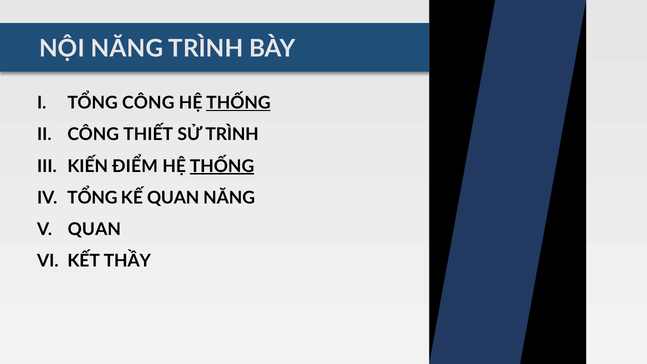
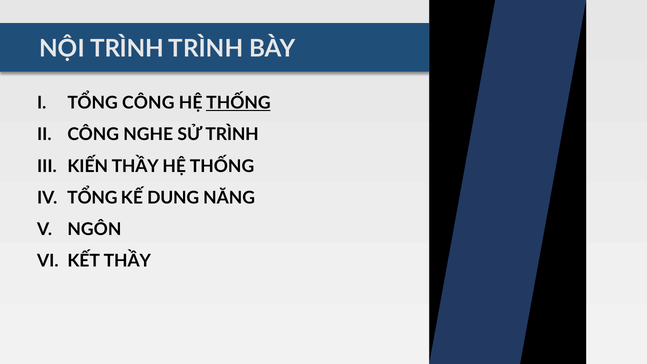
NỘI NĂNG: NĂNG -> TRÌNH (127, 49)
THIẾT: THIẾT -> NGHE (148, 135)
KIẾN ĐIỂM: ĐIỂM -> THẦY (135, 166)
THỐNG underline: present -> none (222, 166)
KẾ QUAN: QUAN -> DUNG (173, 198)
QUAN: QUAN -> NGÔN (94, 229)
